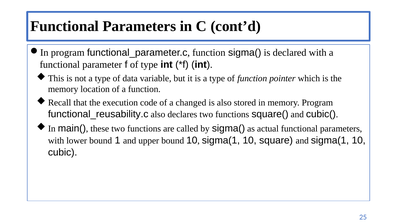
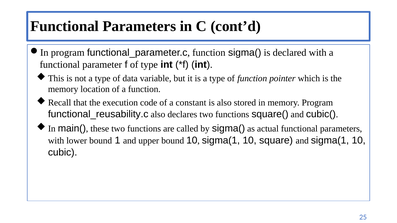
changed: changed -> constant (191, 103)
